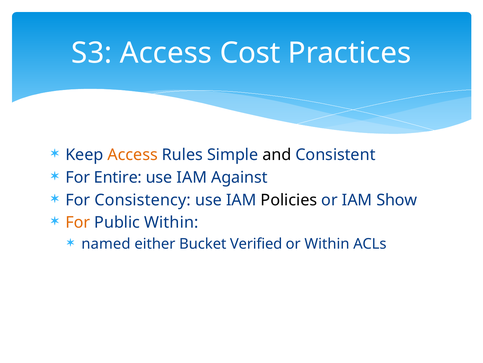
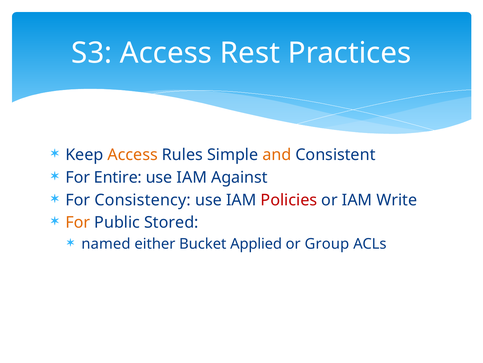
Cost: Cost -> Rest (250, 53)
and colour: black -> orange (277, 155)
Policies colour: black -> red (289, 200)
Show: Show -> Write (397, 200)
Public Within: Within -> Stored (171, 222)
Verified: Verified -> Applied (256, 243)
or Within: Within -> Group (327, 243)
